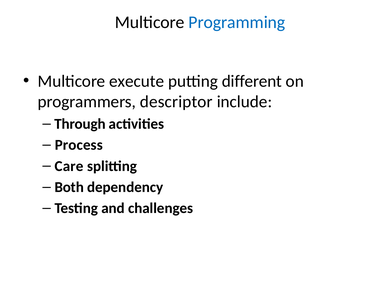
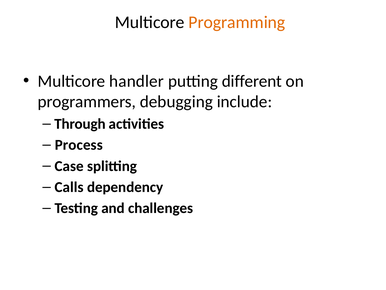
Programming colour: blue -> orange (237, 22)
execute: execute -> handler (137, 81)
descriptor: descriptor -> debugging (176, 102)
Care: Care -> Case (69, 166)
Both: Both -> Calls (69, 187)
